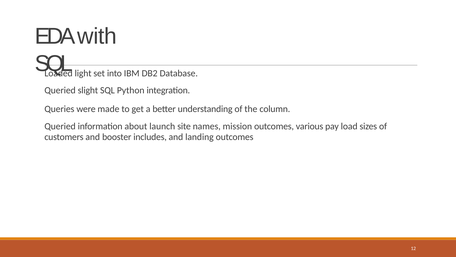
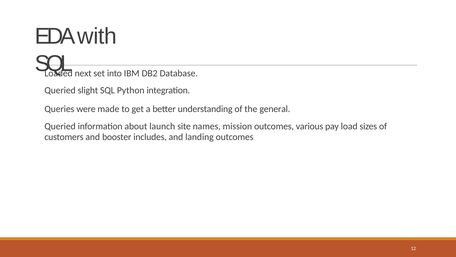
light: light -> next (83, 73)
column: column -> general (275, 109)
